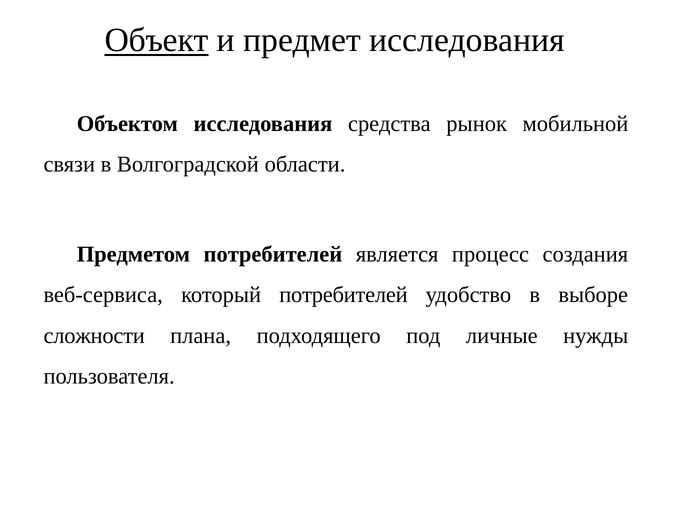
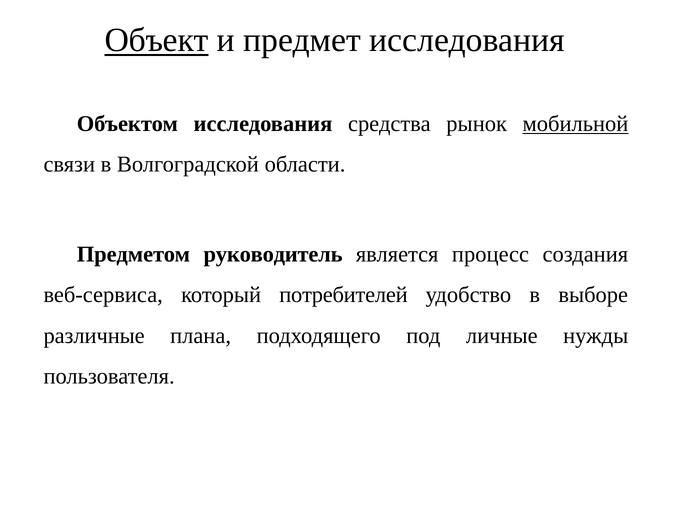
мобильной underline: none -> present (575, 124)
Предметом потребителей: потребителей -> руководитель (273, 254)
сложности: сложности -> различные (94, 335)
